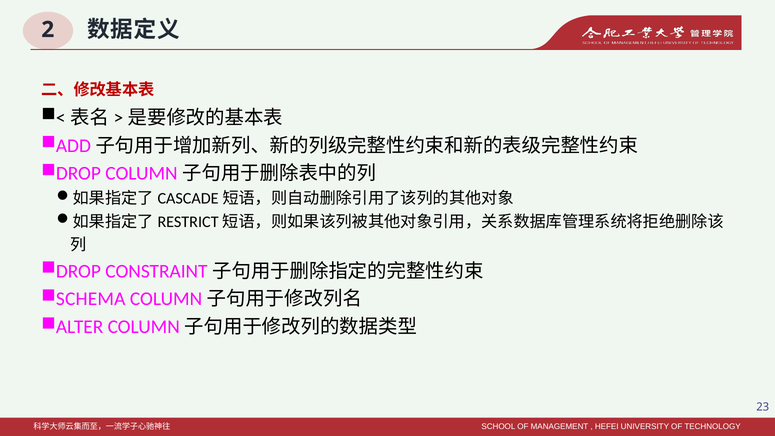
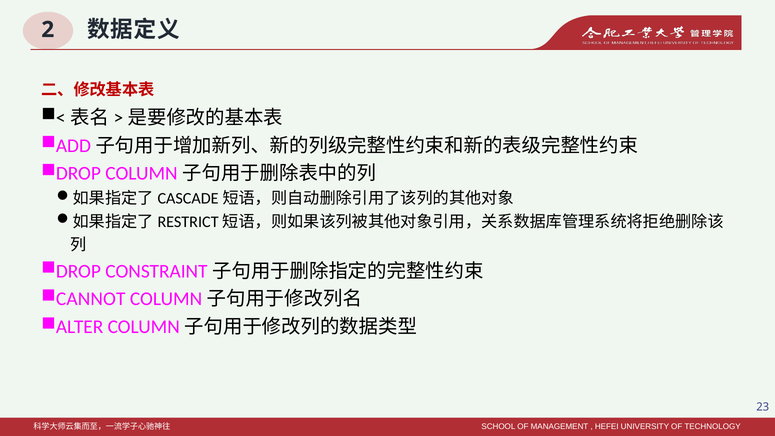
SCHEMA: SCHEMA -> CANNOT (91, 299)
